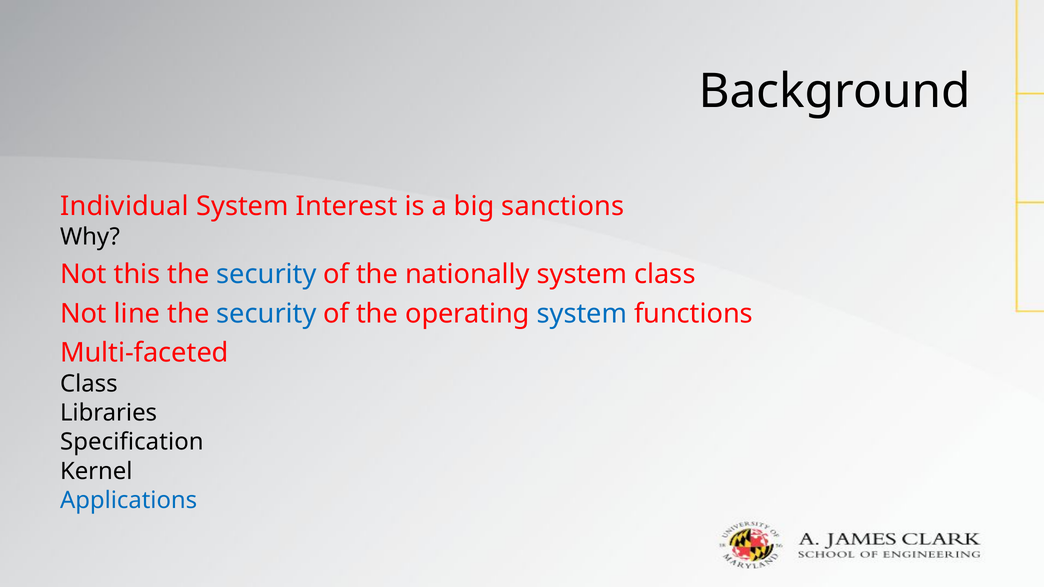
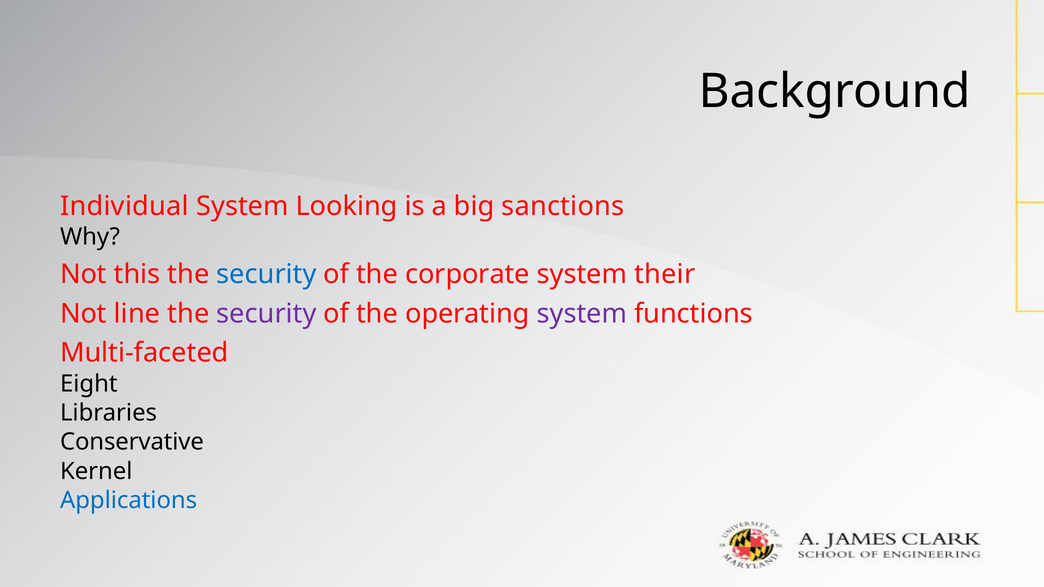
Interest: Interest -> Looking (347, 206)
nationally: nationally -> corporate (467, 275)
system class: class -> their (665, 275)
security colour: blue -> purple (266, 314)
system colour: blue -> purple (582, 314)
Class: Class -> Eight (89, 384)
Specification: Specification -> Conservative (132, 442)
